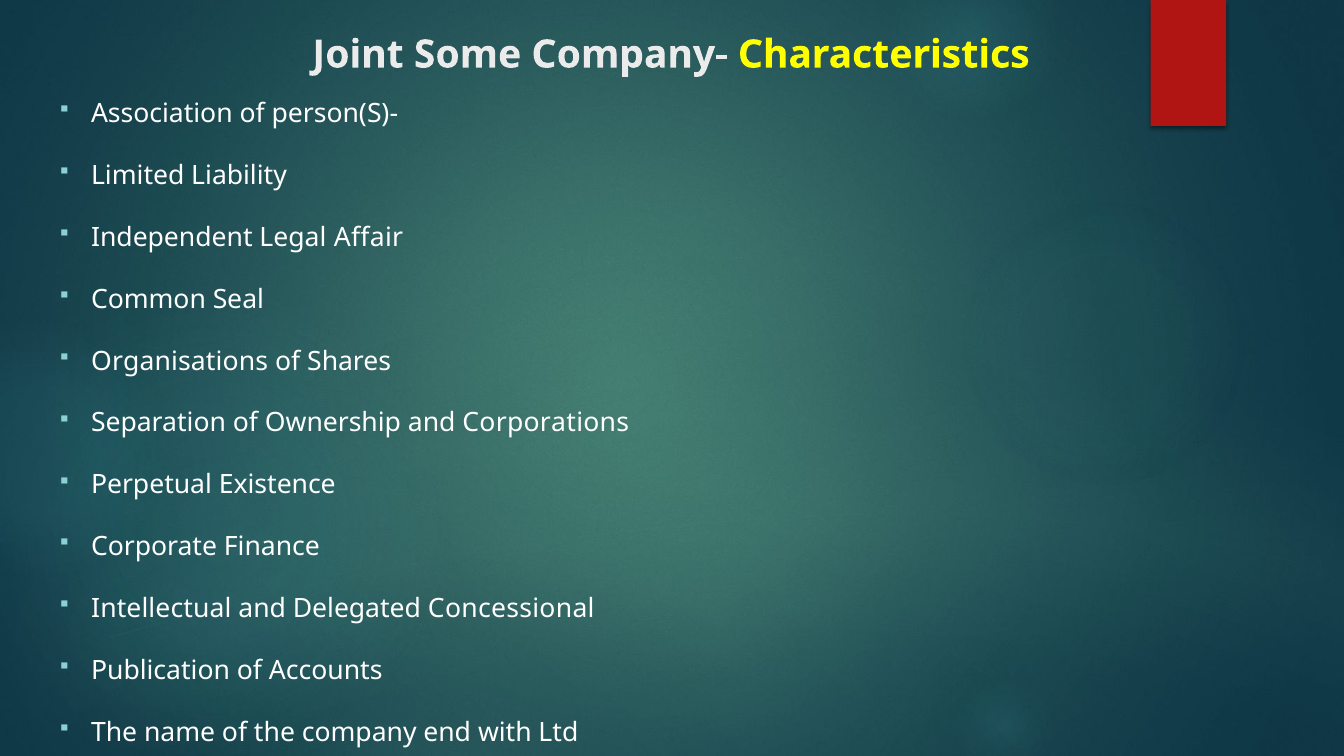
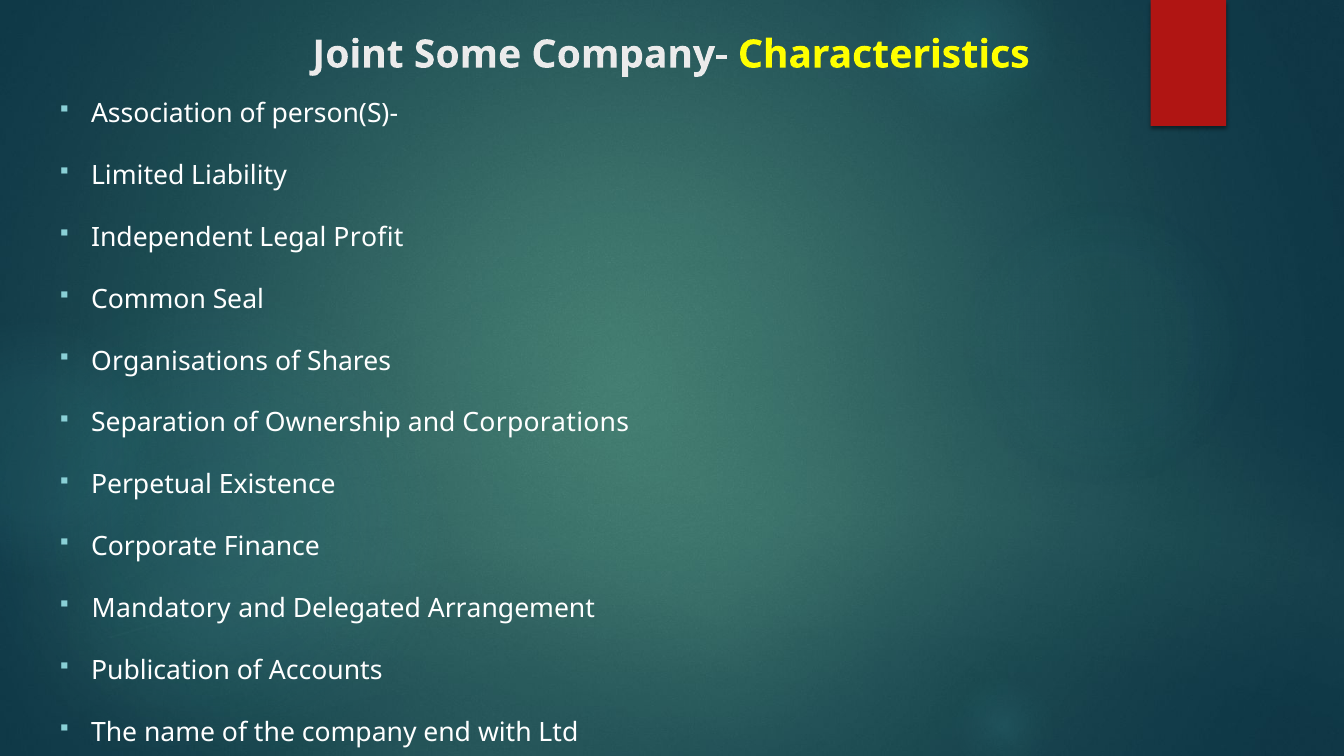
Affair: Affair -> Profit (369, 238)
Intellectual: Intellectual -> Mandatory (161, 609)
Concessional: Concessional -> Arrangement (511, 609)
